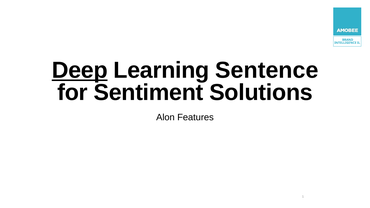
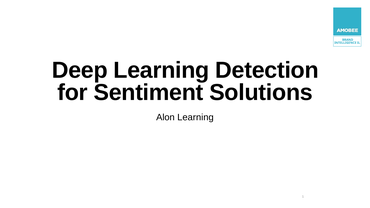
Deep underline: present -> none (80, 70)
Sentence: Sentence -> Detection (267, 70)
Alon Features: Features -> Learning (195, 117)
